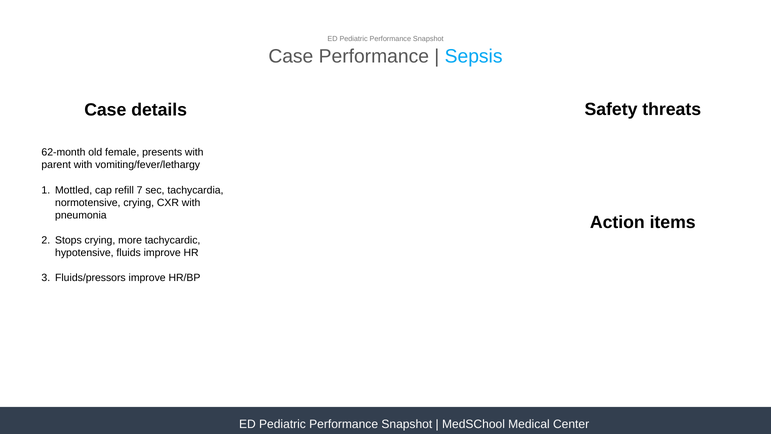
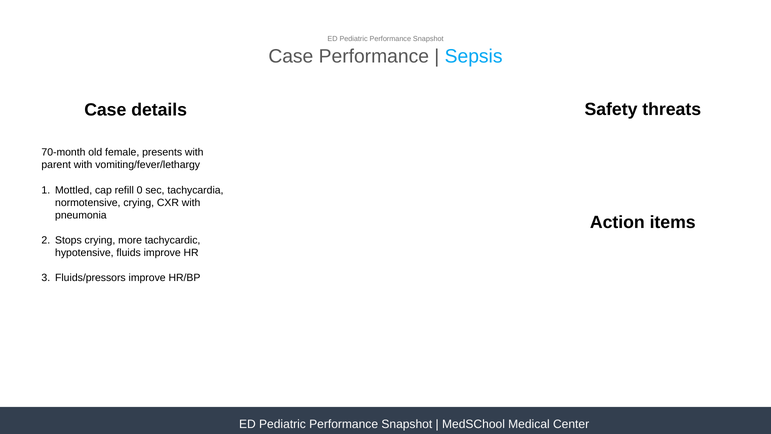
62-month: 62-month -> 70-month (63, 152)
7: 7 -> 0 (140, 190)
